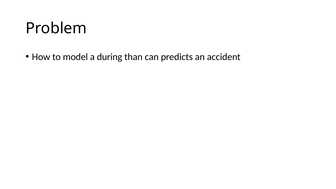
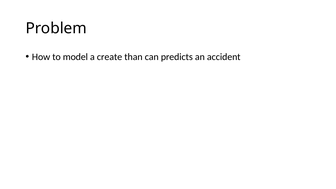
during: during -> create (110, 57)
